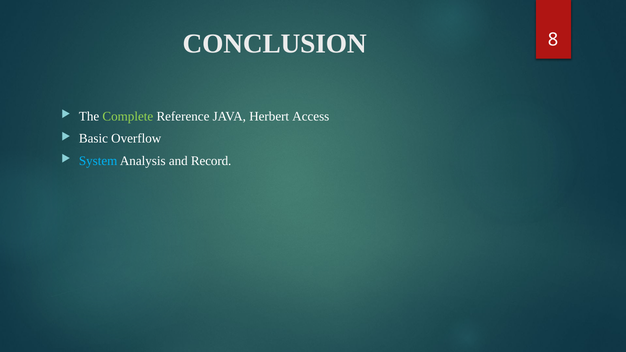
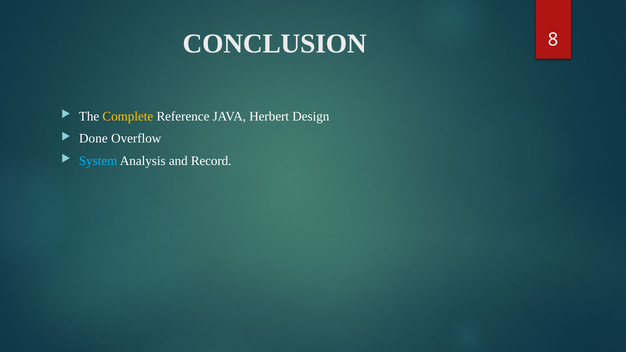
Complete colour: light green -> yellow (128, 117)
Access: Access -> Design (311, 117)
Basic: Basic -> Done (93, 139)
